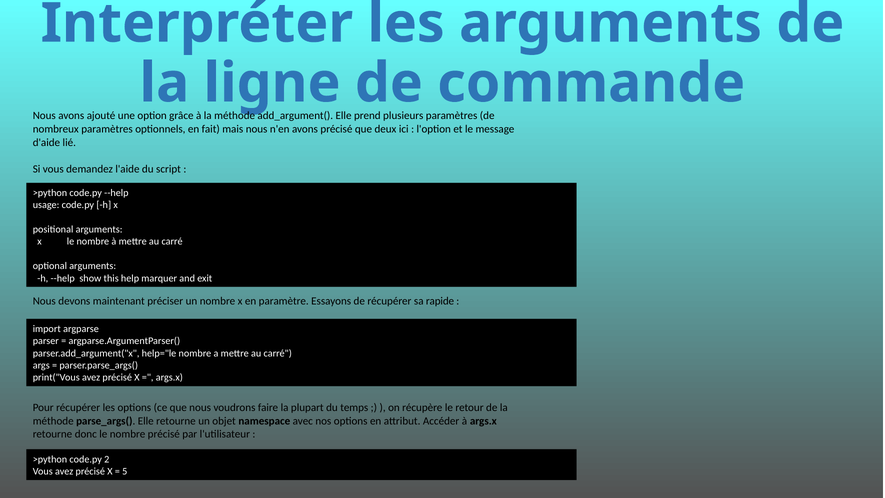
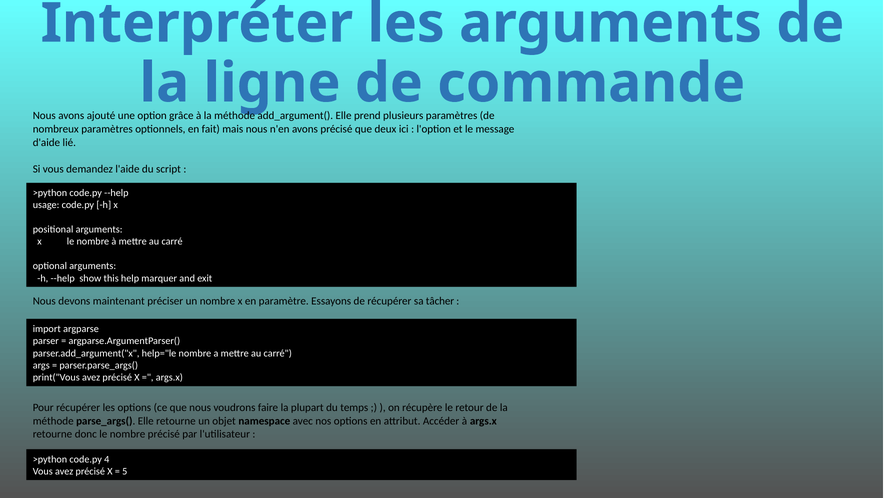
rapide: rapide -> tâcher (440, 301)
2: 2 -> 4 (107, 459)
